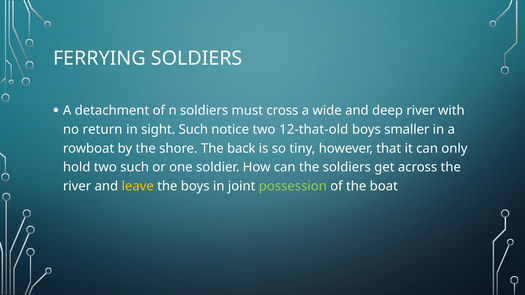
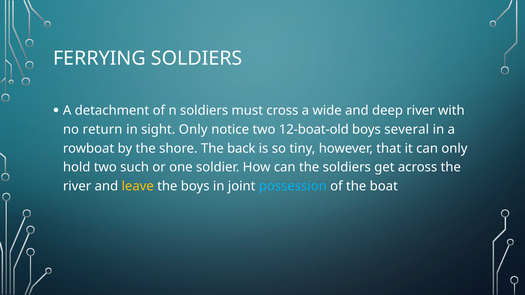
sight Such: Such -> Only (193, 130)
12-that-old: 12-that-old -> 12-boat-old (314, 130)
smaller: smaller -> several (407, 130)
possession colour: light green -> light blue (293, 186)
